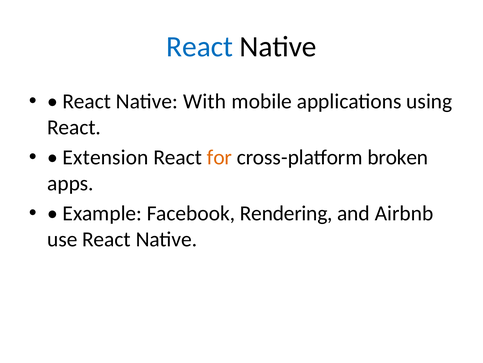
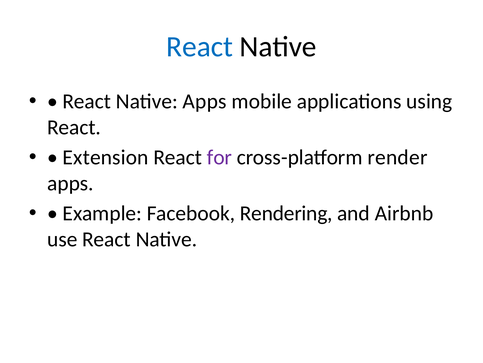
Native With: With -> Apps (205, 101)
for colour: orange -> purple (219, 157)
broken: broken -> render (398, 157)
